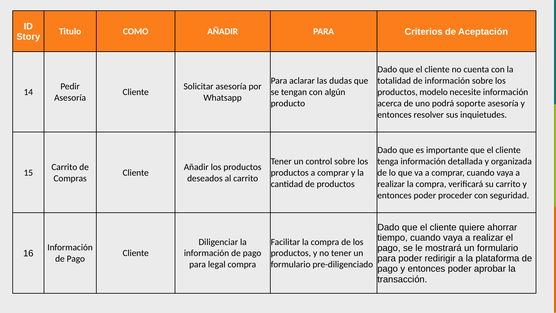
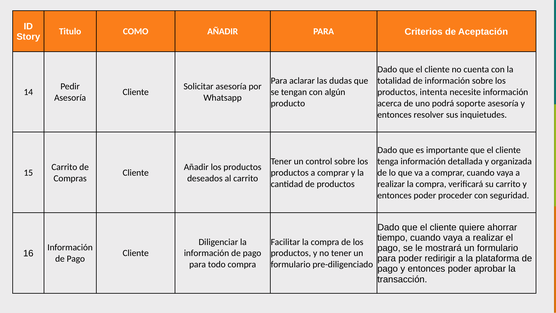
modelo: modelo -> intenta (434, 92)
legal: legal -> todo (217, 264)
